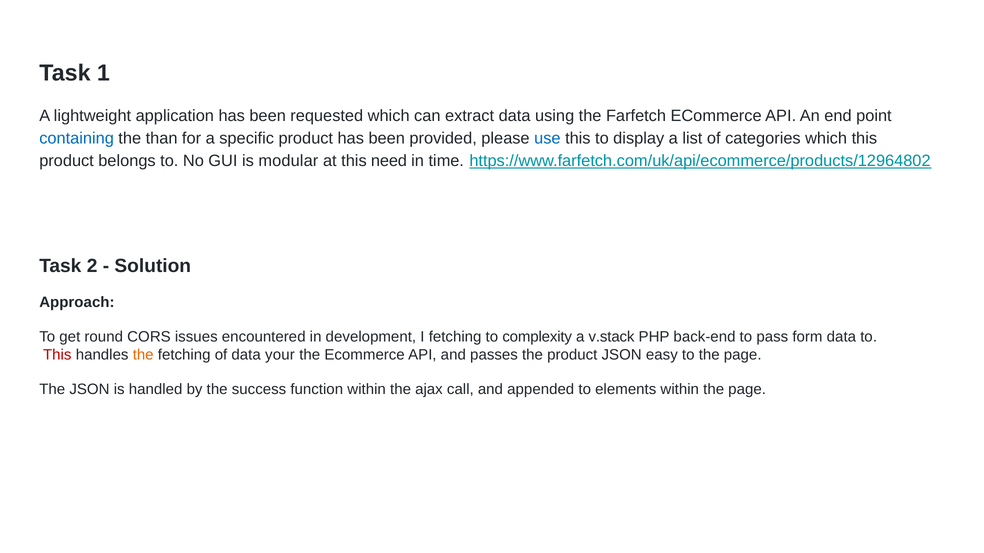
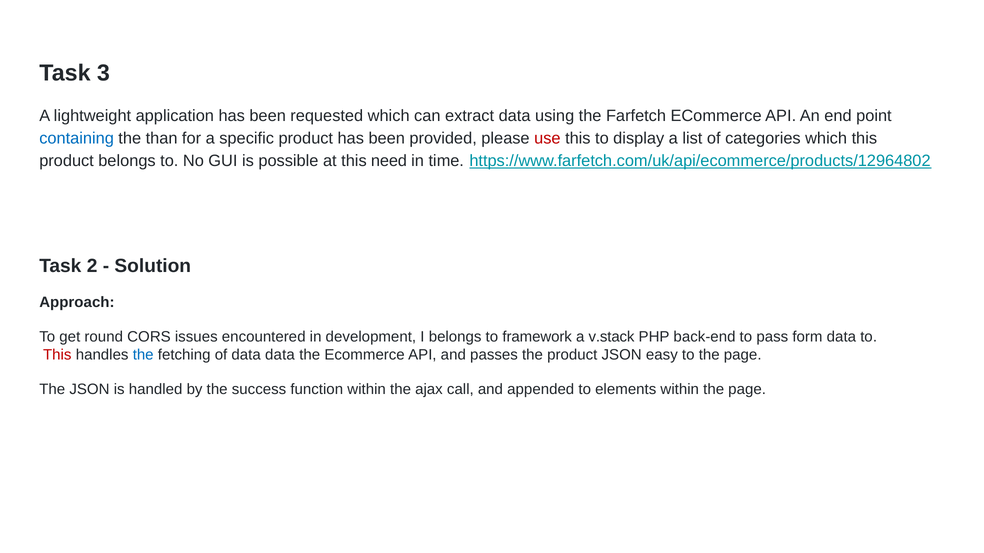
1: 1 -> 3 (103, 73)
use colour: blue -> red (547, 138)
modular: modular -> possible (288, 161)
I fetching: fetching -> belongs (455, 337)
complexity: complexity -> framework (537, 337)
the colour: orange -> blue (143, 355)
data your: your -> data (280, 355)
